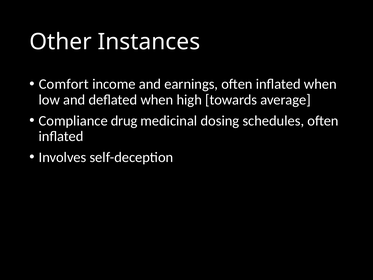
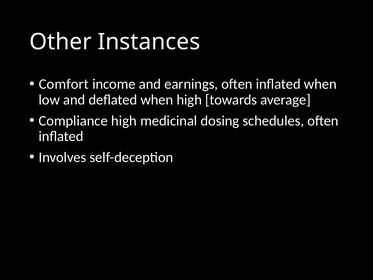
Compliance drug: drug -> high (124, 121)
